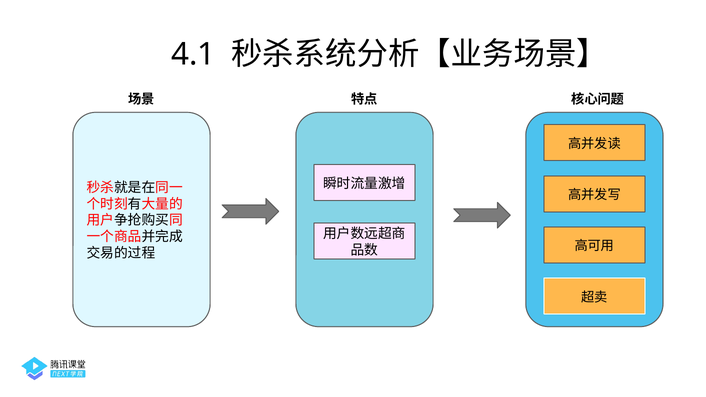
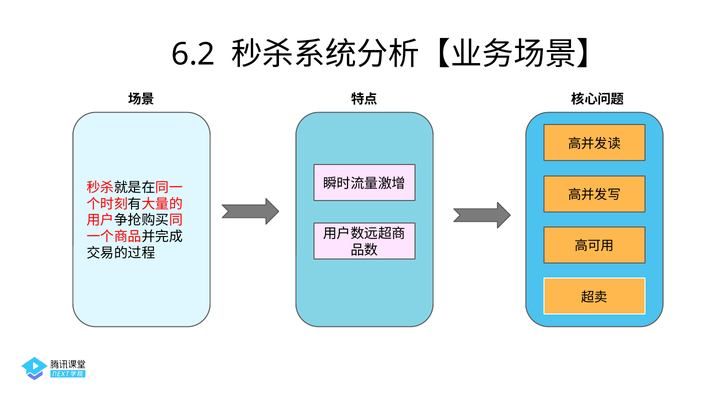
4.1: 4.1 -> 6.2 (193, 54)
